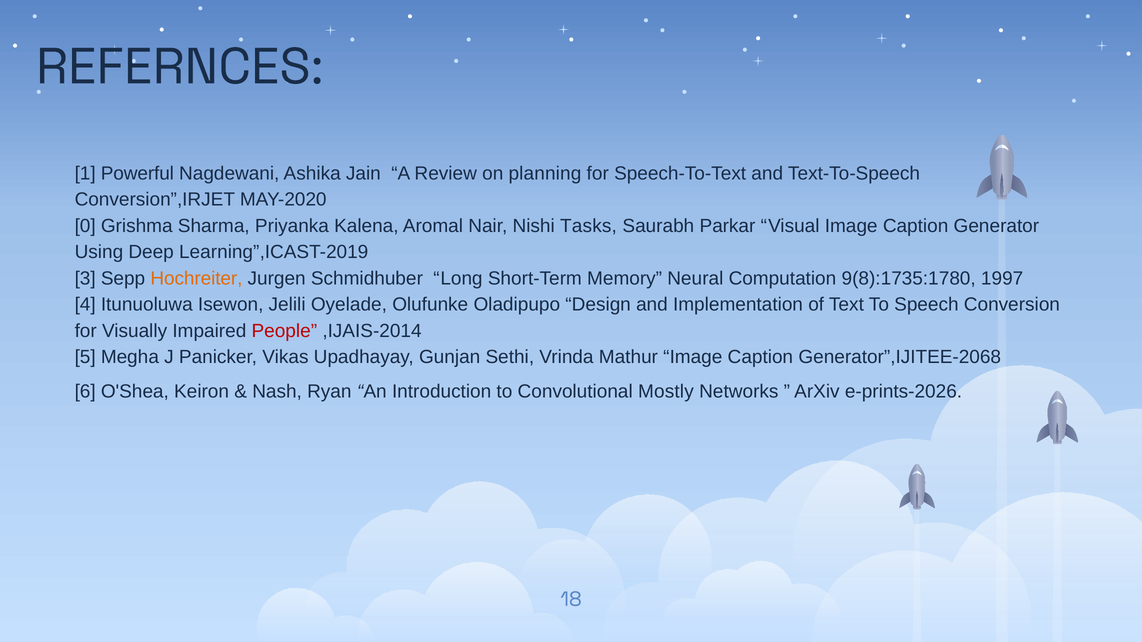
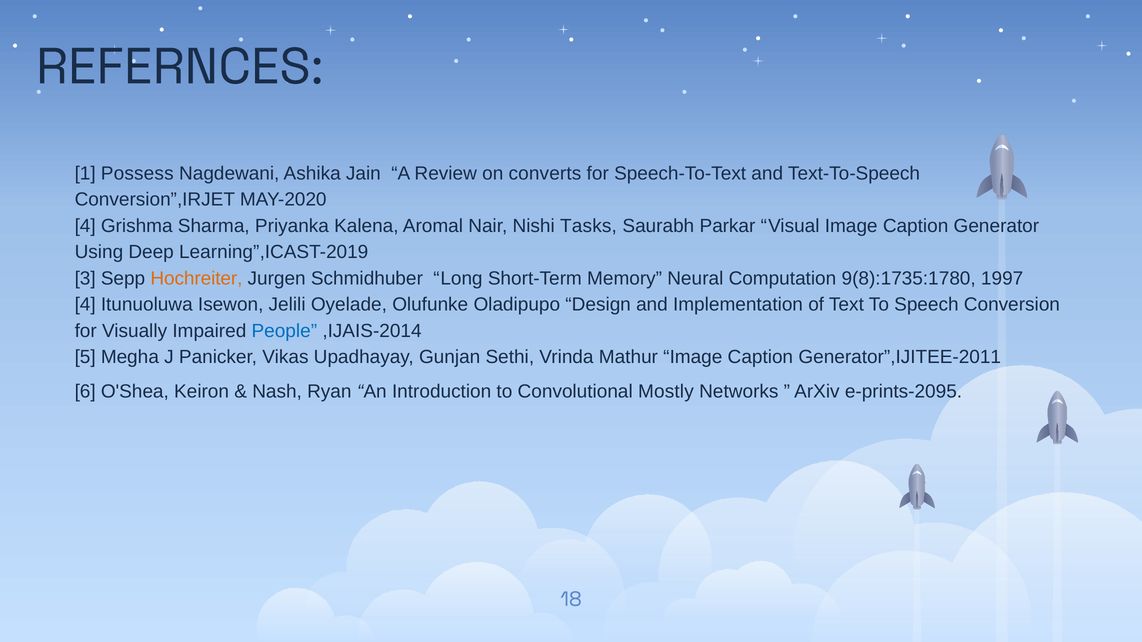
Powerful: Powerful -> Possess (137, 173)
planning: planning -> converts (545, 173)
0: 0 -> 4 (85, 226)
People colour: red -> blue (284, 331)
Generator”,IJITEE-2068: Generator”,IJITEE-2068 -> Generator”,IJITEE-2011 (900, 357)
e-prints-2026: e-prints-2026 -> e-prints-2095 (903, 392)
